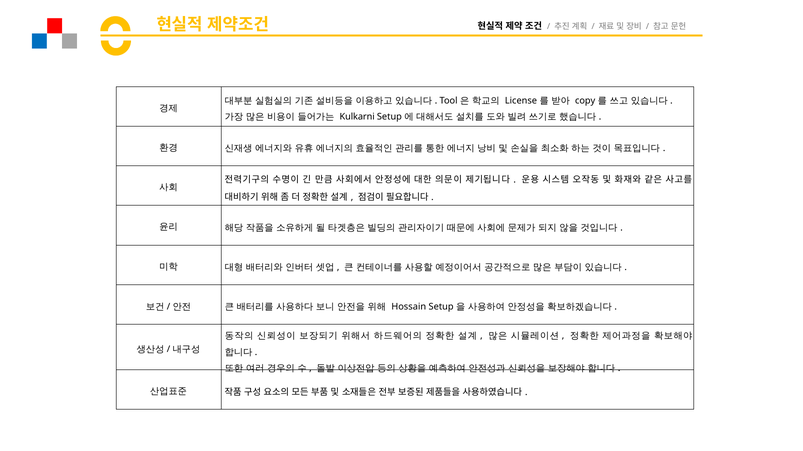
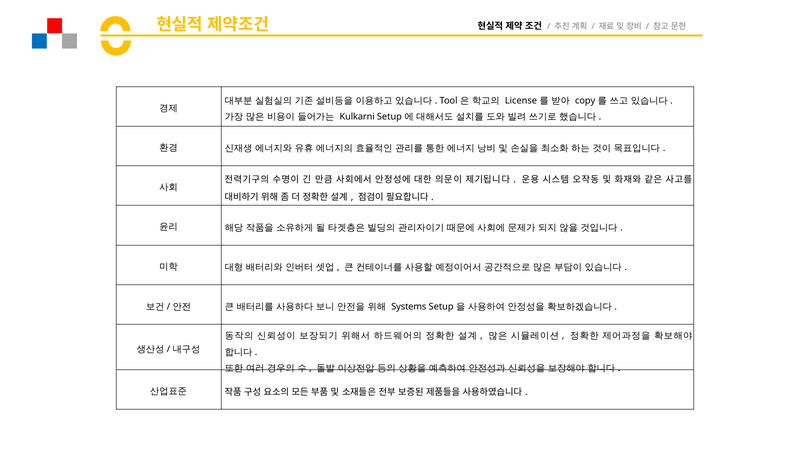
Hossain: Hossain -> Systems (409, 307)
